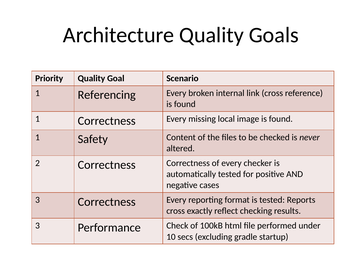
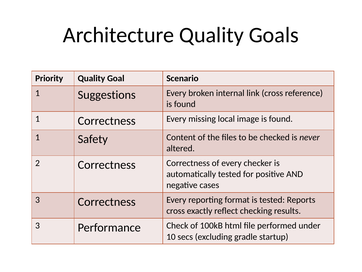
Referencing: Referencing -> Suggestions (107, 95)
